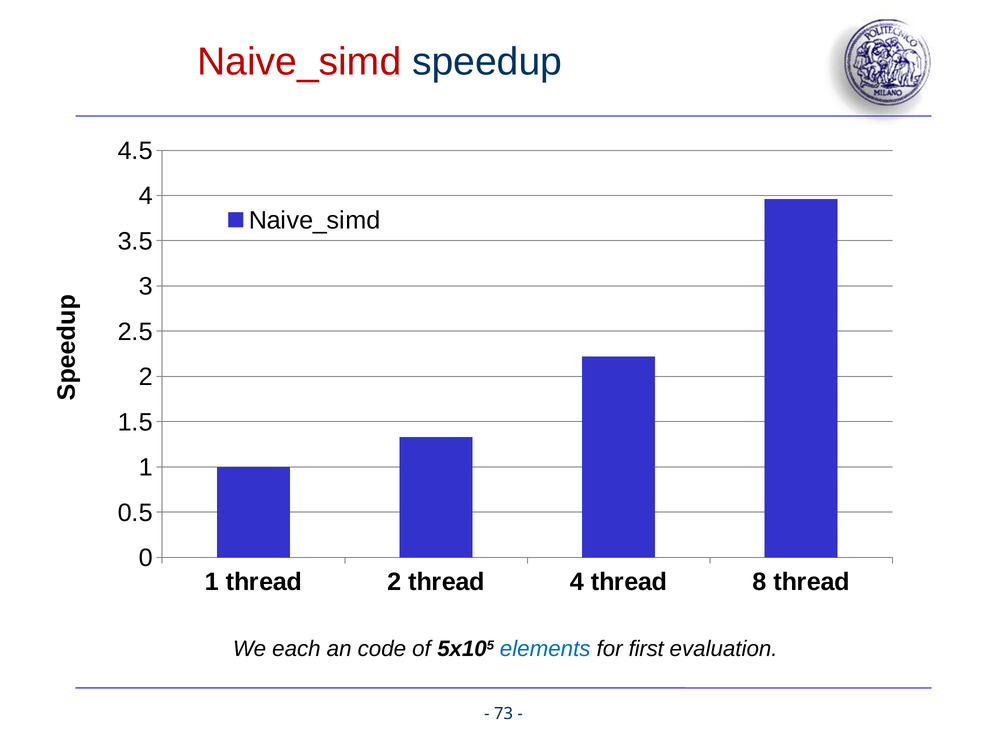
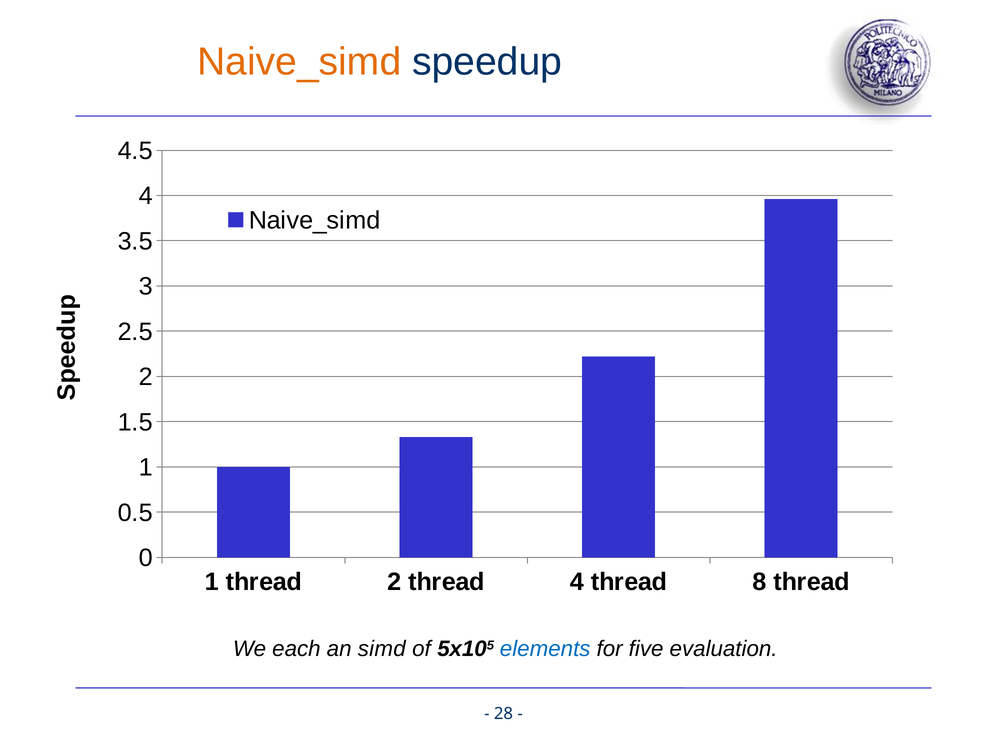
Naive_simd colour: red -> orange (299, 62)
code: code -> simd (382, 649)
first: first -> five (646, 649)
73: 73 -> 28 (503, 714)
